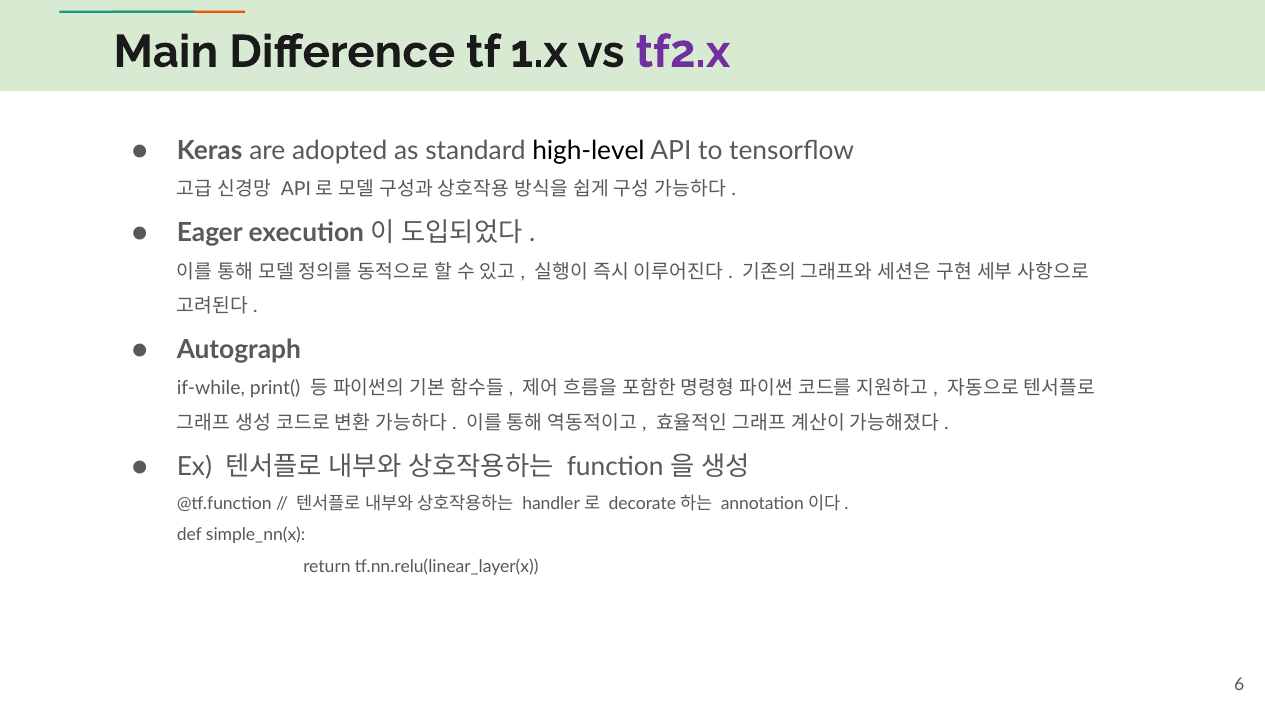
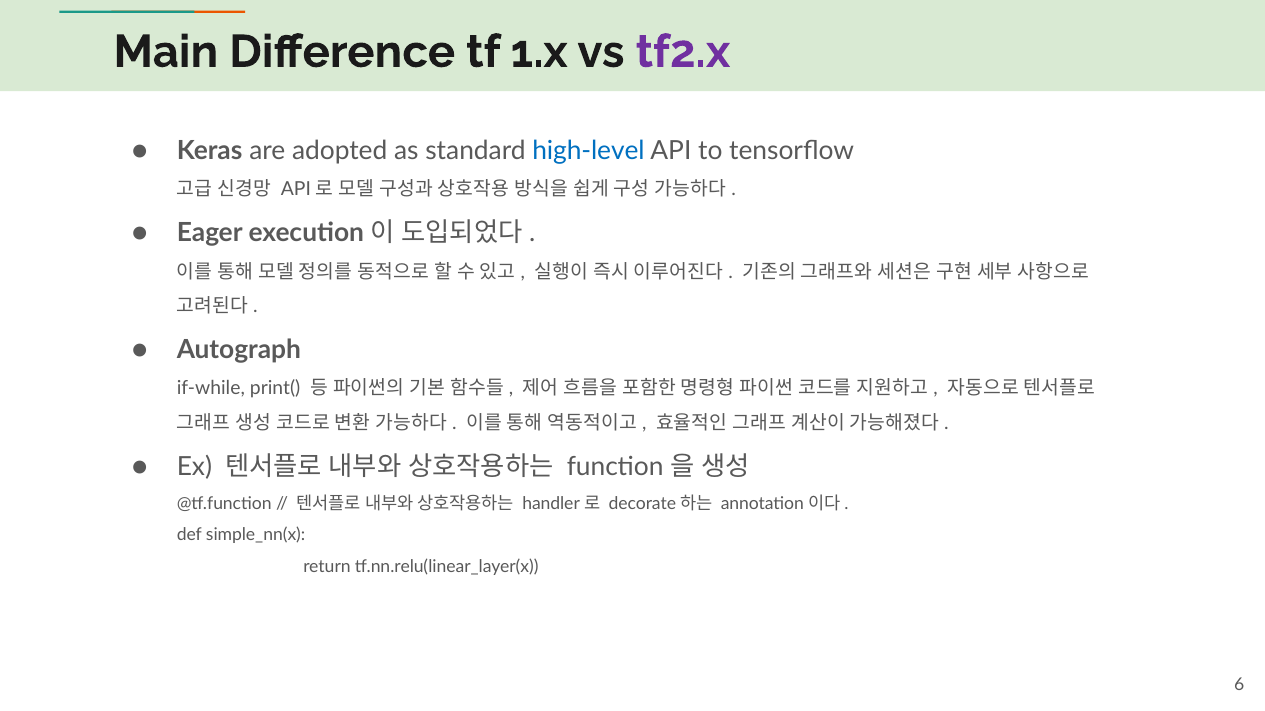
high-level colour: black -> blue (588, 151)
